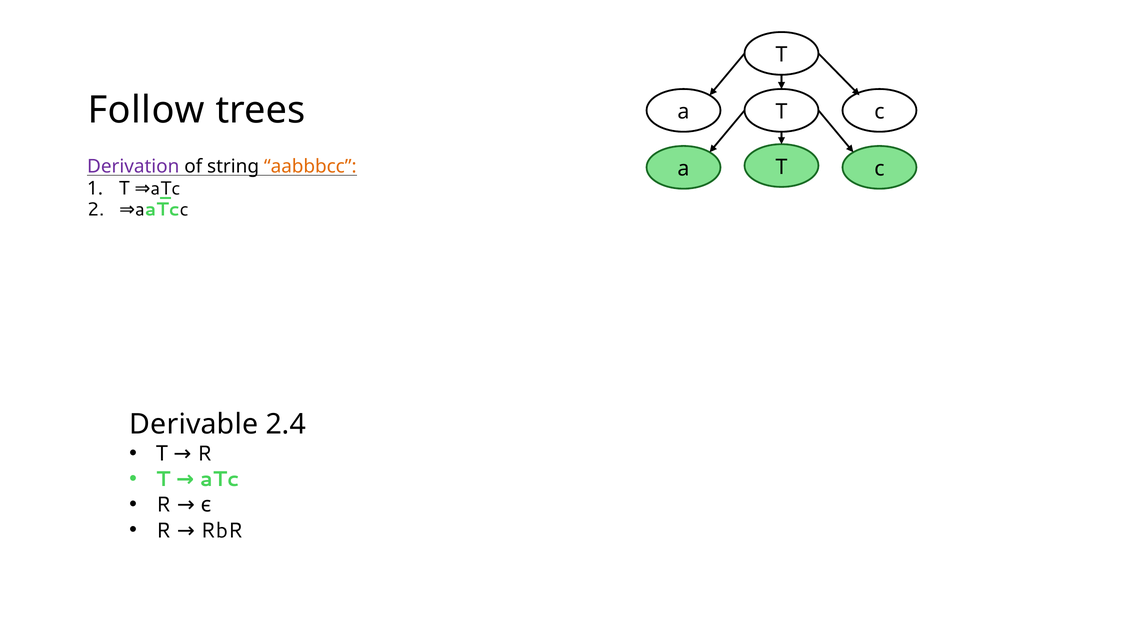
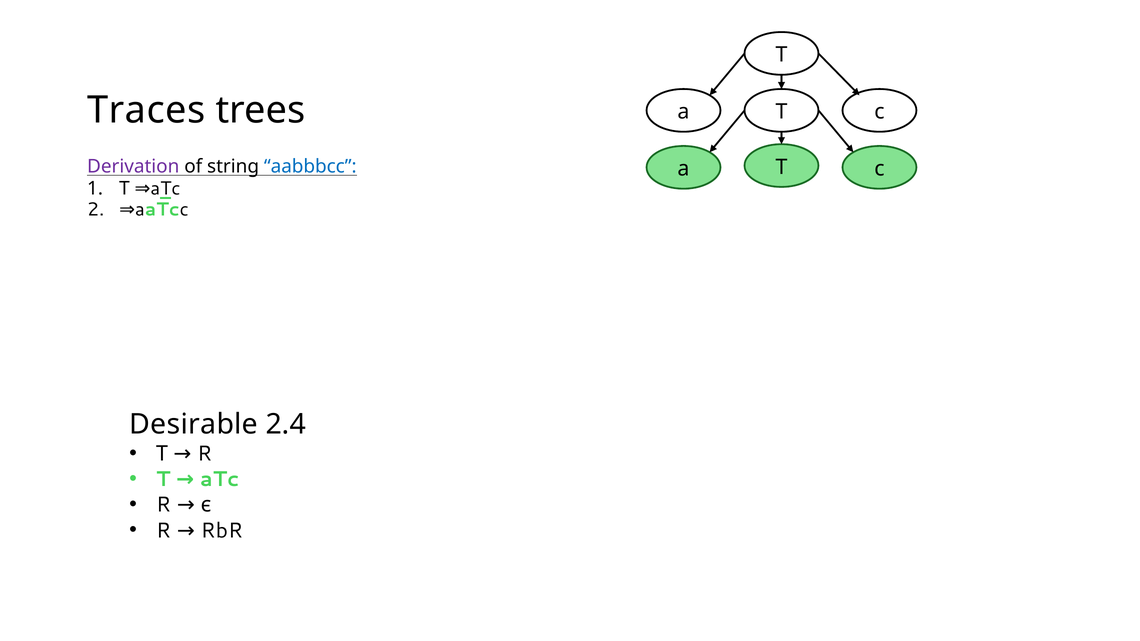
Follow: Follow -> Traces (146, 110)
aabbbcc colour: orange -> blue (310, 167)
Derivable: Derivable -> Desirable (194, 424)
